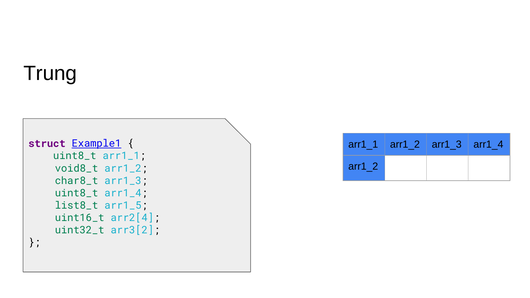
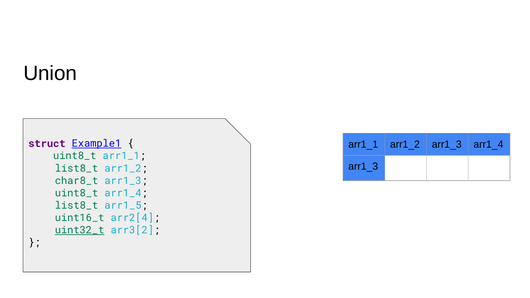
Trung: Trung -> Union (50, 73)
arr1_2: arr1_2 -> arr1_3 (363, 167)
void8_t: void8_t -> list8_t (77, 168)
uint32_t underline: none -> present (80, 230)
